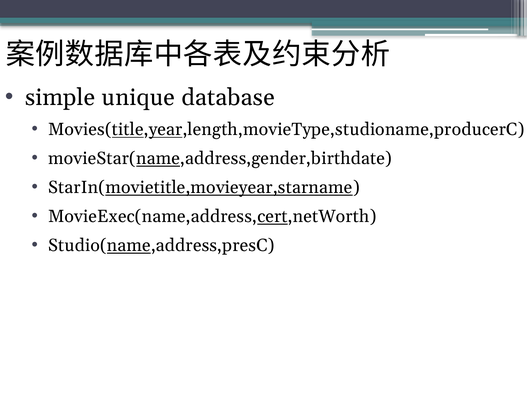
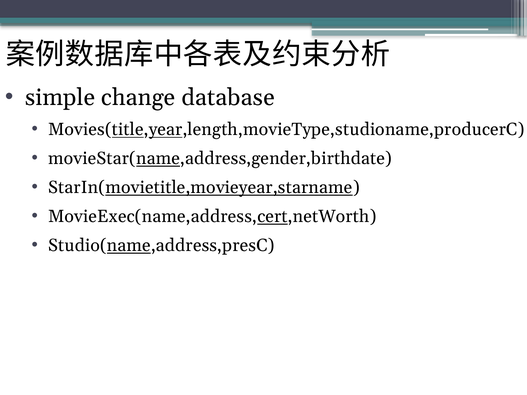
unique: unique -> change (138, 97)
